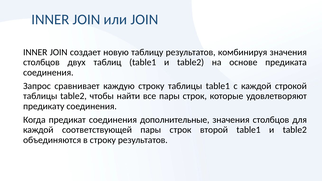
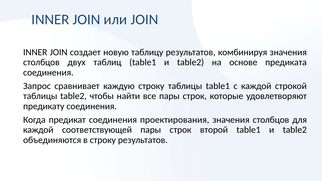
дополнительные: дополнительные -> проектирования (175, 120)
